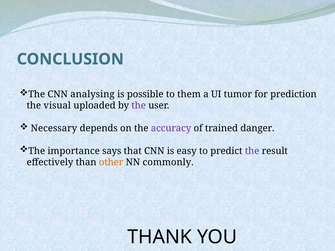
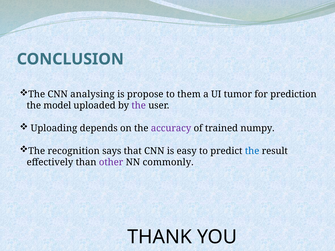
possible: possible -> propose (145, 94)
visual: visual -> model (57, 106)
Necessary: Necessary -> Uploading (54, 128)
danger: danger -> numpy (257, 128)
importance: importance -> recognition (74, 151)
the colour: purple -> blue (252, 151)
other colour: orange -> purple (111, 162)
